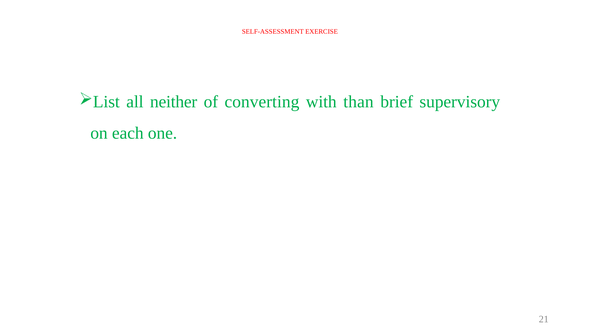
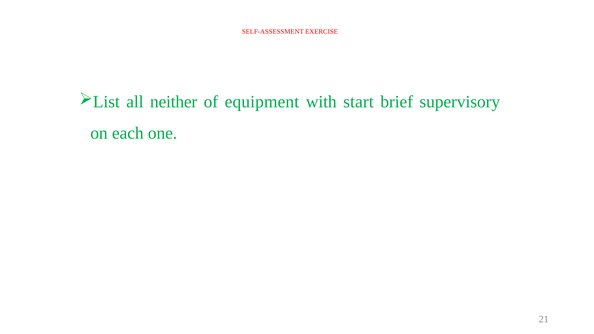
converting: converting -> equipment (262, 102)
than: than -> start (358, 102)
